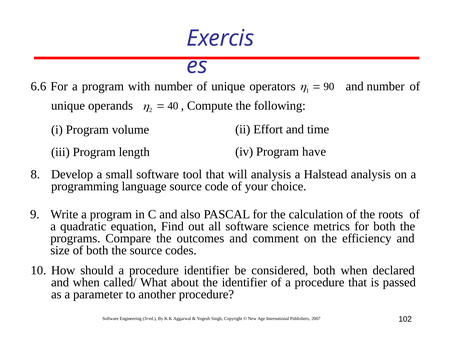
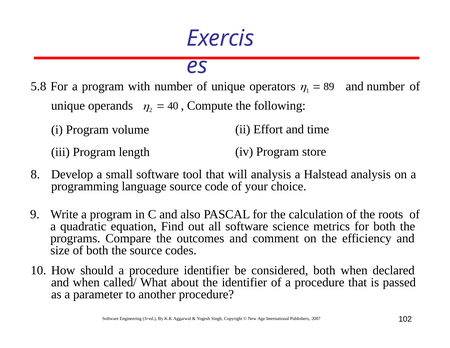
6.6: 6.6 -> 5.8 (38, 86)
90: 90 -> 89 (329, 87)
have: have -> store (314, 152)
